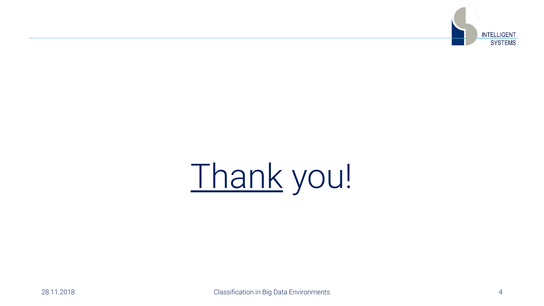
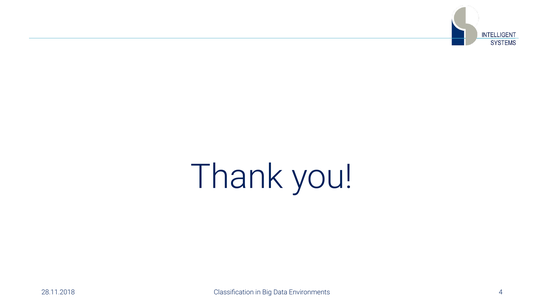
Thank underline: present -> none (237, 177)
